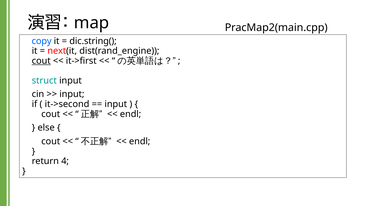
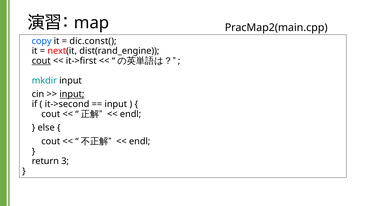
dic.string(: dic.string( -> dic.const( (93, 41)
struct: struct -> mkdir (44, 80)
input underline: none -> present (72, 94)
4: 4 -> 3 (65, 161)
